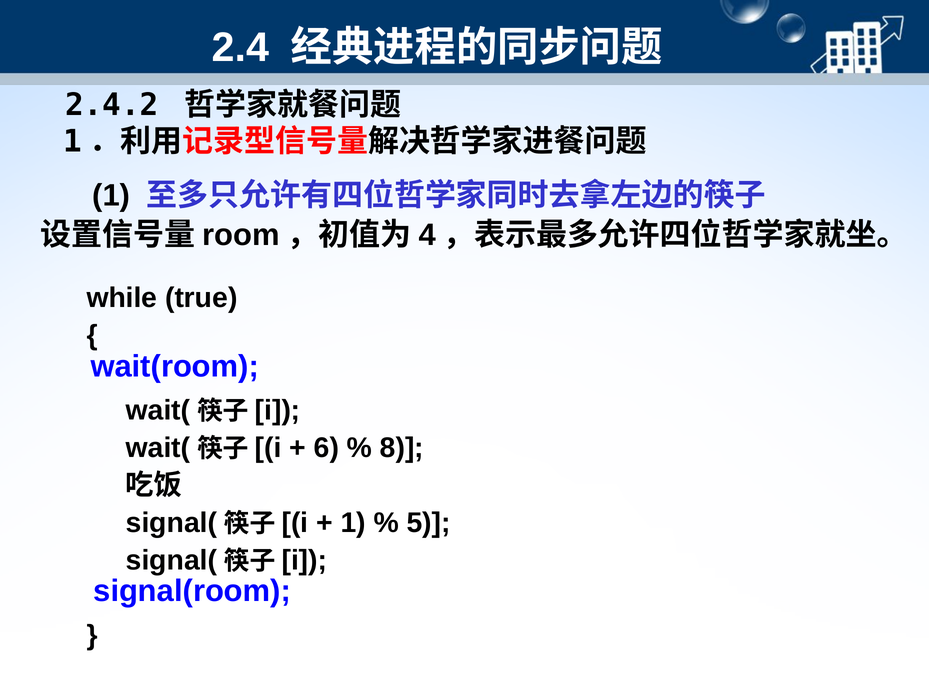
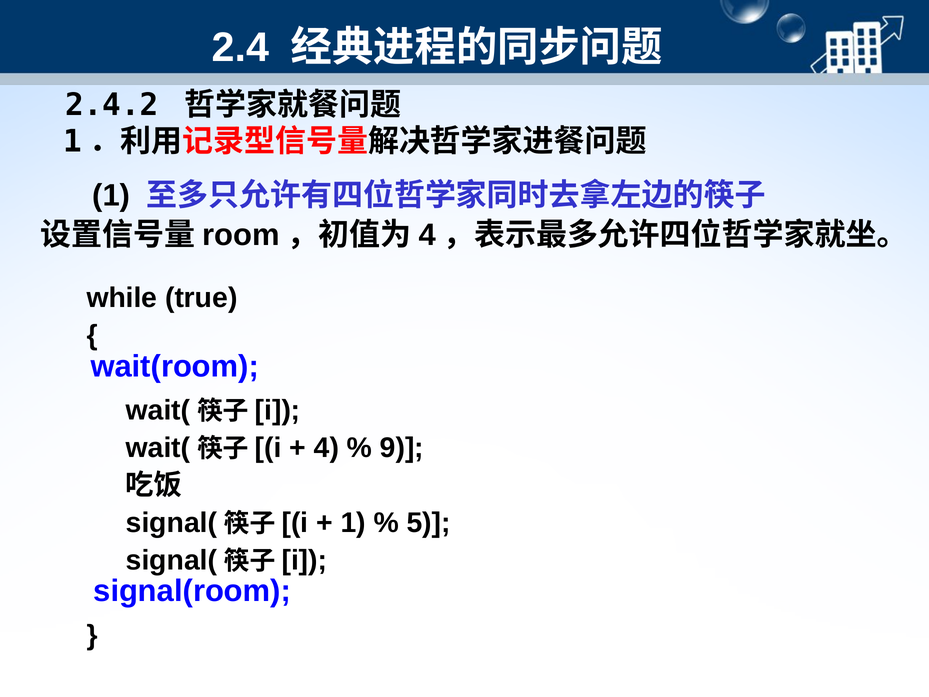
6: 6 -> 4 (326, 448)
8: 8 -> 9 (402, 448)
